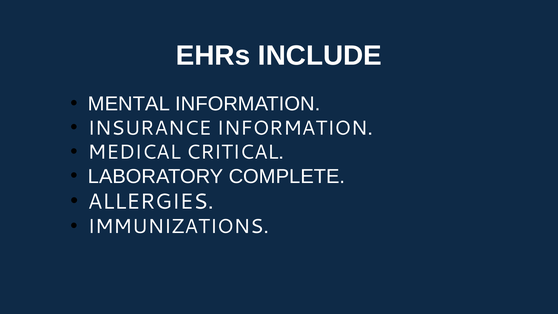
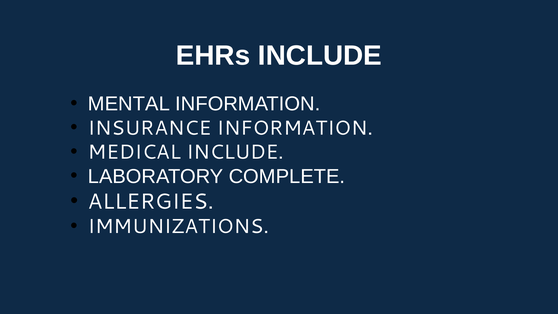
MEDICAL CRITICAL: CRITICAL -> INCLUDE (235, 152)
